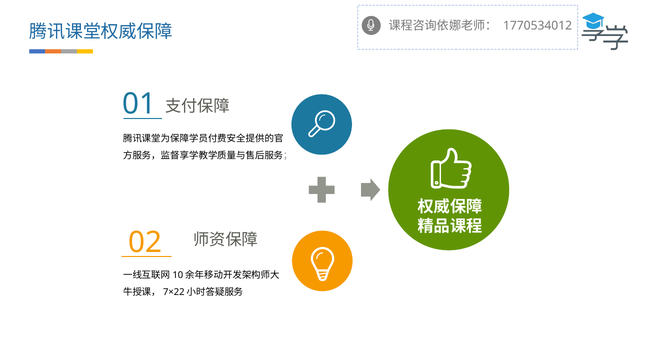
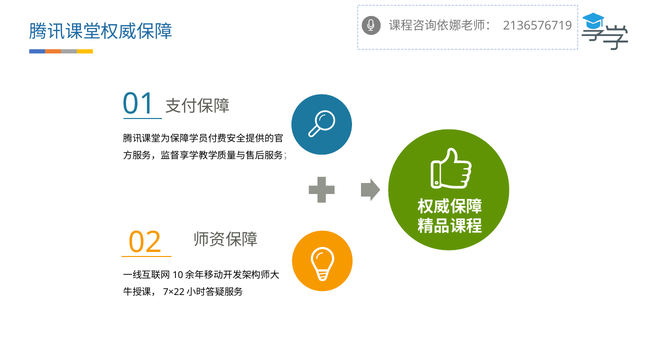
1770534012: 1770534012 -> 2136576719 (538, 26)
